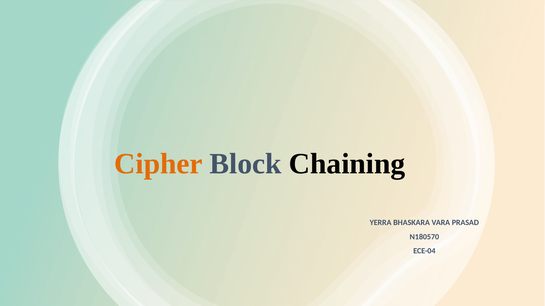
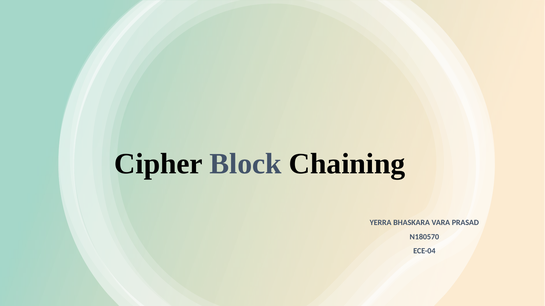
Cipher colour: orange -> black (158, 164)
